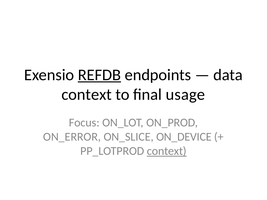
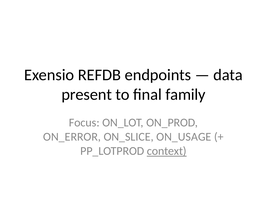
REFDB underline: present -> none (99, 75)
context: context -> present (87, 95)
usage: usage -> family (186, 95)
ON_DEVICE: ON_DEVICE -> ON_USAGE (184, 137)
